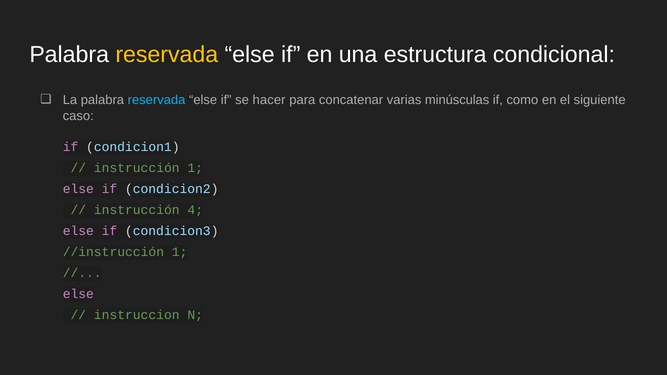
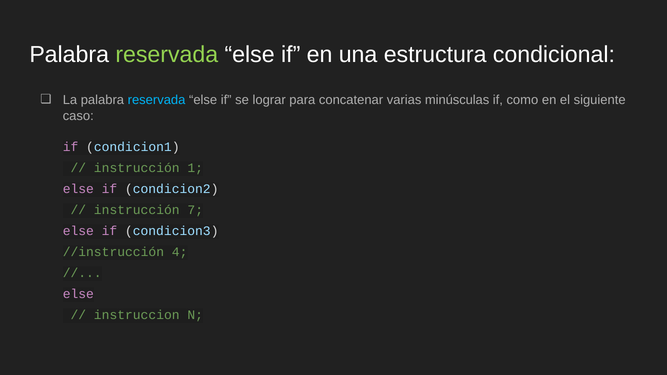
reservada colour: yellow -> light green (167, 55)
hacer: hacer -> lograr (269, 100)
4: 4 -> 7 (195, 210)
//instrucción 1: 1 -> 4 (180, 252)
